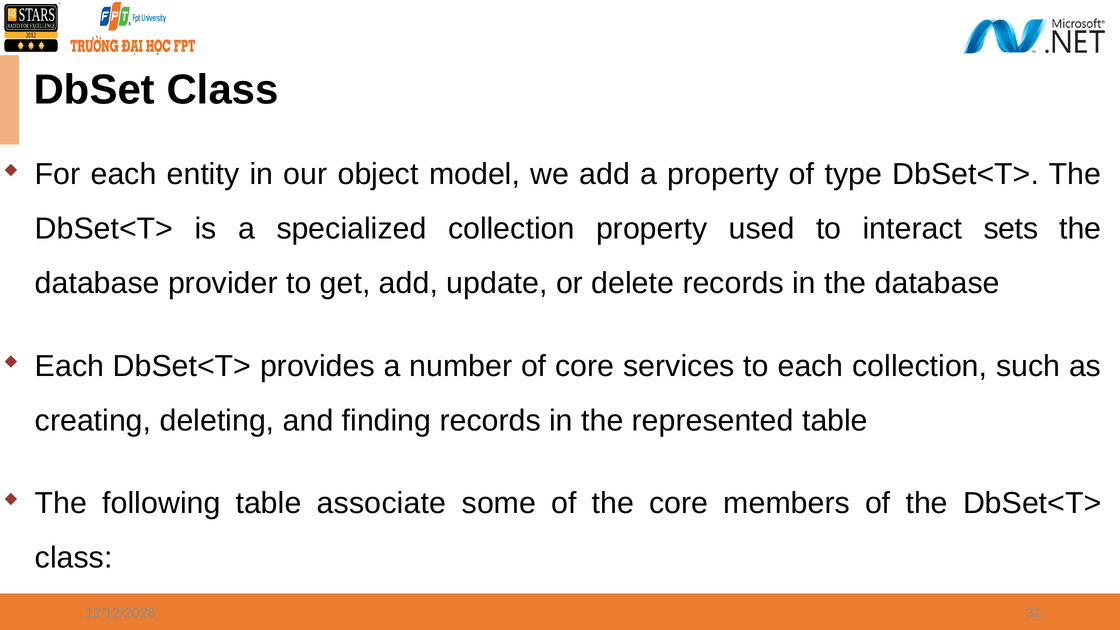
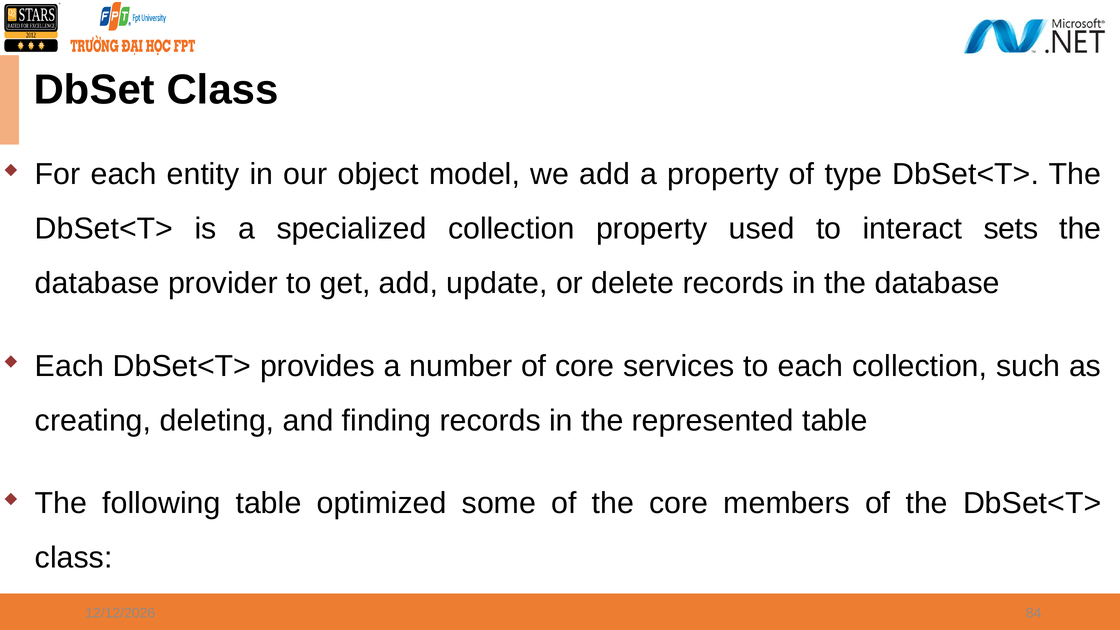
associate: associate -> optimized (382, 503)
31: 31 -> 84 (1034, 613)
